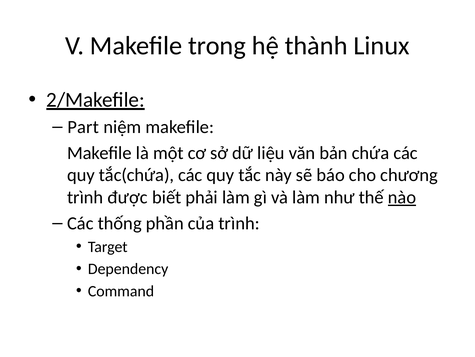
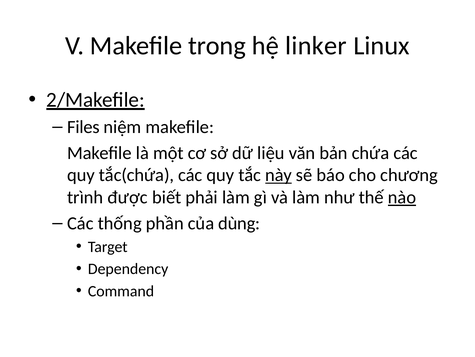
thành: thành -> linker (316, 46)
Part: Part -> Files (83, 127)
này underline: none -> present (279, 175)
của trình: trình -> dùng (239, 223)
